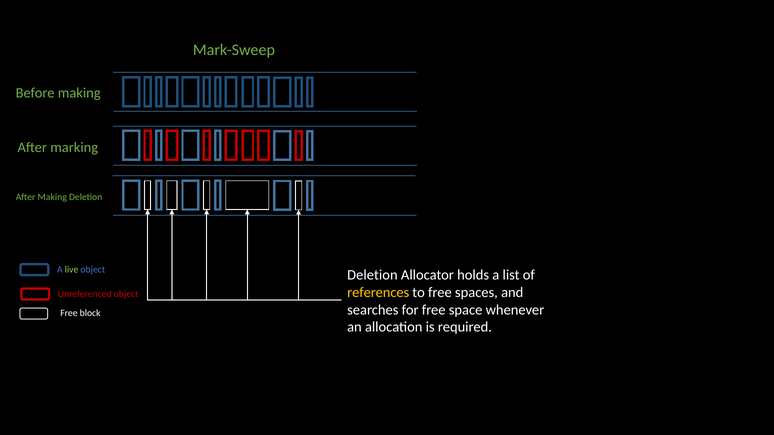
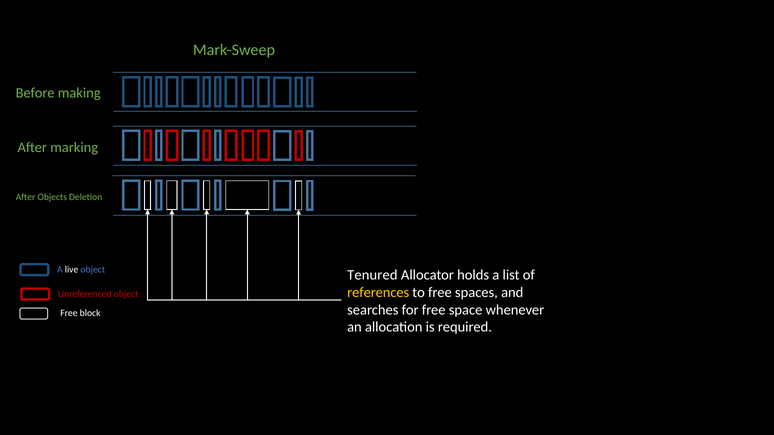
After Making: Making -> Objects (52, 197)
live colour: light green -> white (72, 270)
Deletion: Deletion -> Tenured (372, 275)
